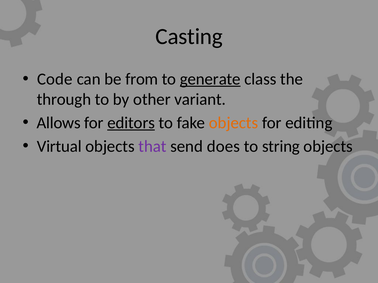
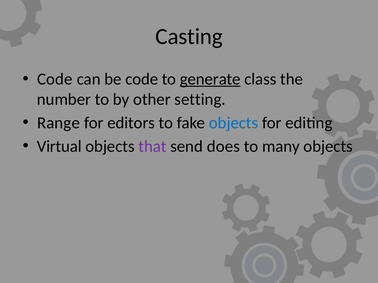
be from: from -> code (142, 79)
through: through -> number (64, 99)
variant: variant -> setting (200, 99)
Allows: Allows -> Range (58, 123)
editors underline: present -> none (131, 123)
objects colour: orange -> blue (233, 123)
string: string -> many (281, 147)
